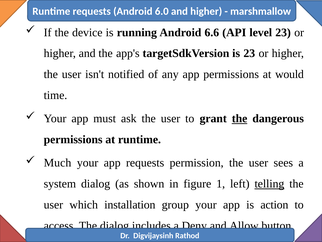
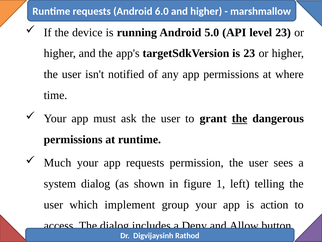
6.6: 6.6 -> 5.0 (212, 32)
would: would -> where (289, 74)
telling underline: present -> none (269, 183)
installation: installation -> implement (130, 204)
